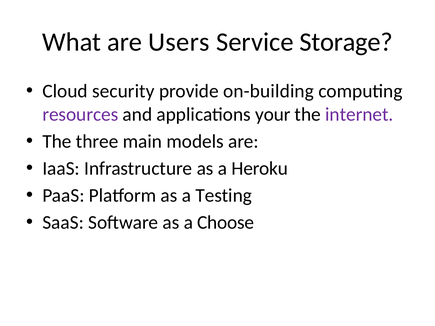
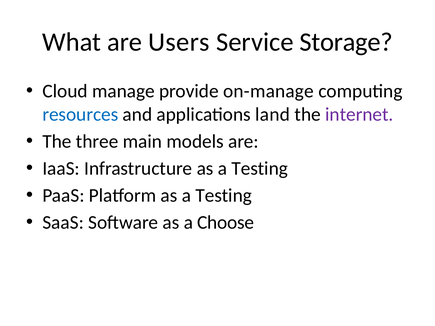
security: security -> manage (123, 91)
on-building: on-building -> on-manage (269, 91)
resources colour: purple -> blue (80, 114)
your: your -> land (273, 114)
Infrastructure as a Heroku: Heroku -> Testing (260, 169)
